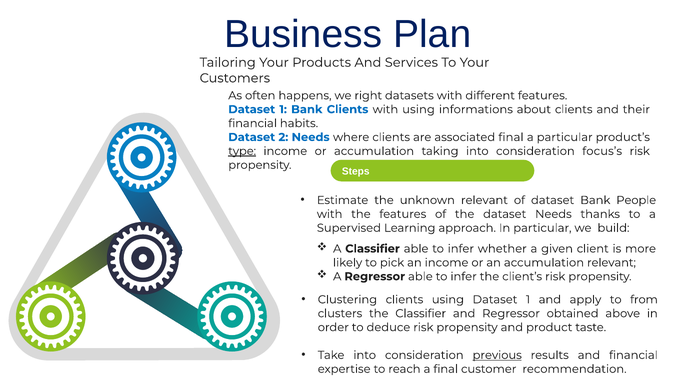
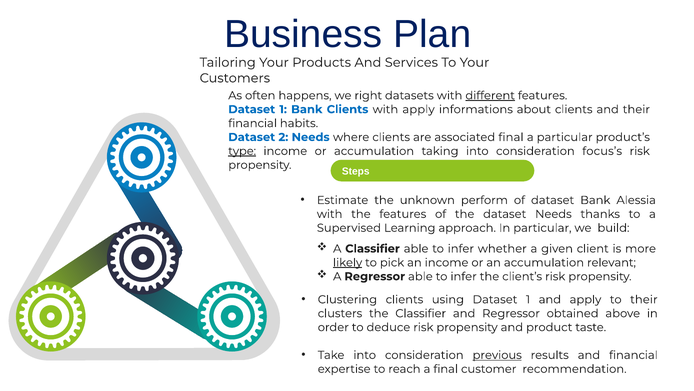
different underline: none -> present (490, 95)
with using: using -> apply (419, 109)
unknown relevant: relevant -> perform (484, 200)
People: People -> Alessia (636, 200)
likely underline: none -> present (348, 262)
to from: from -> their (644, 299)
